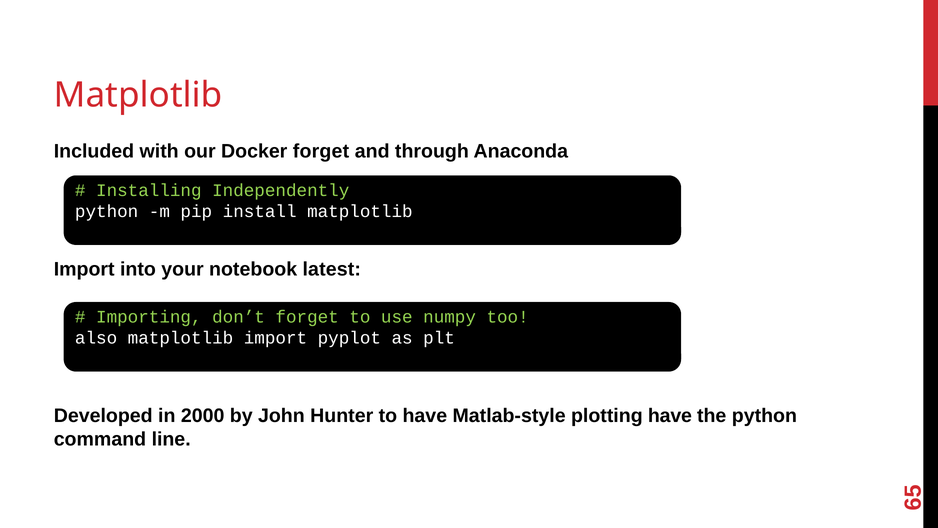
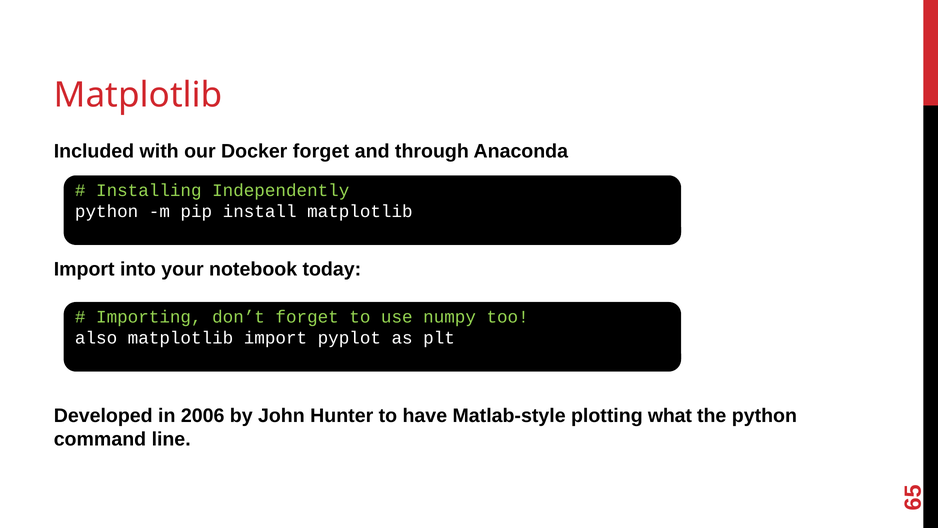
latest: latest -> today (332, 269)
2000: 2000 -> 2006 (203, 416)
plotting have: have -> what (670, 416)
